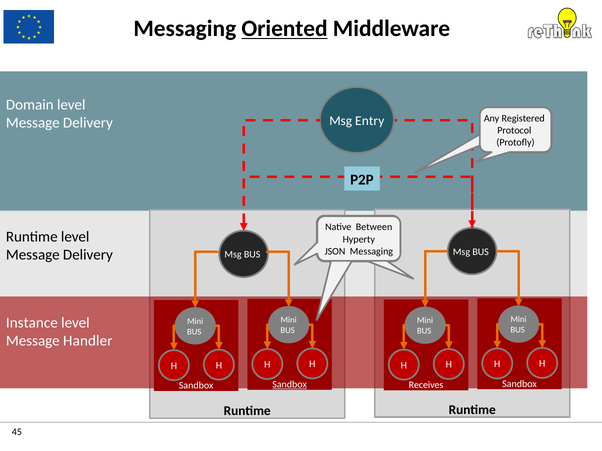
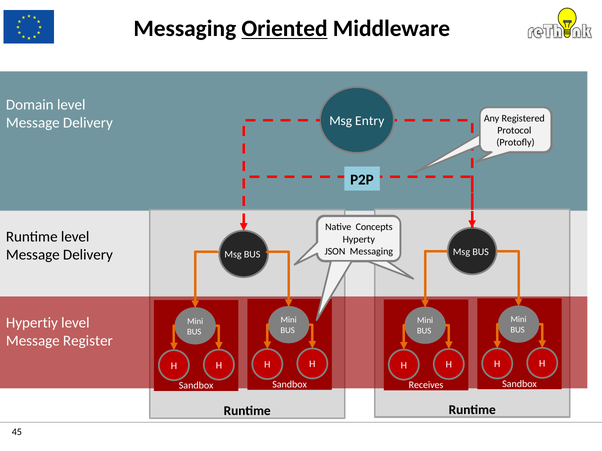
Between: Between -> Concepts (374, 227)
Instance: Instance -> Hypertiy (32, 323)
Handler: Handler -> Register (88, 341)
Sandbox underline: present -> none (290, 385)
